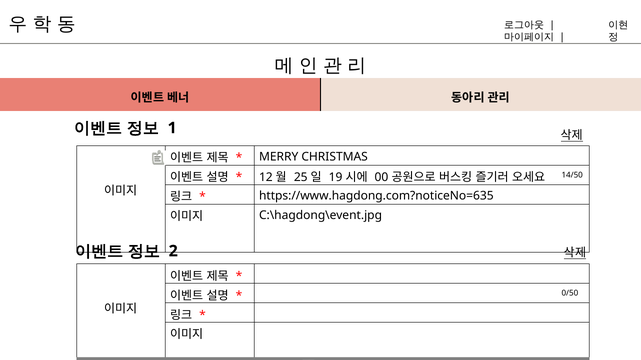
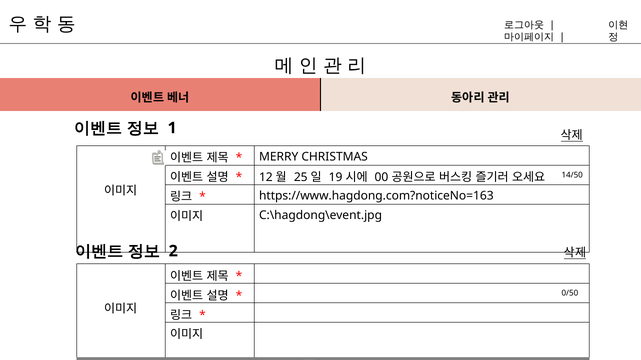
https://www.hagdong.com?noticeNo=635: https://www.hagdong.com?noticeNo=635 -> https://www.hagdong.com?noticeNo=163 (376, 196)
